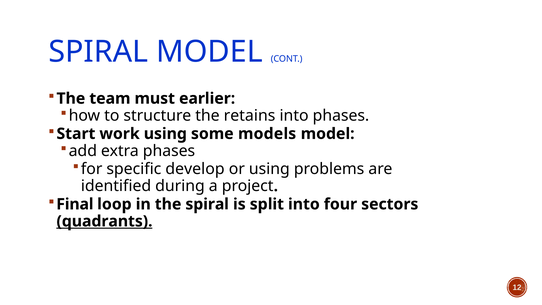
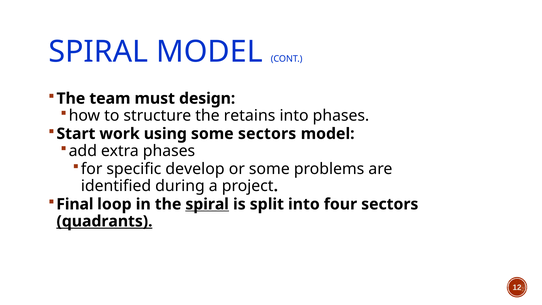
earlier: earlier -> design (207, 98)
some models: models -> sectors (267, 134)
or using: using -> some (269, 169)
spiral underline: none -> present (207, 204)
